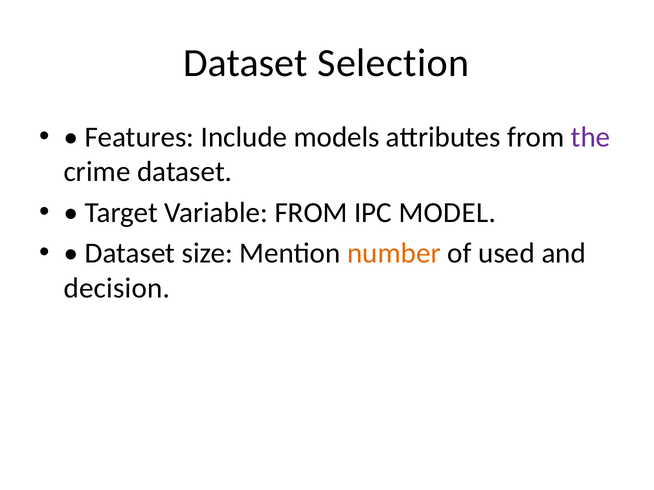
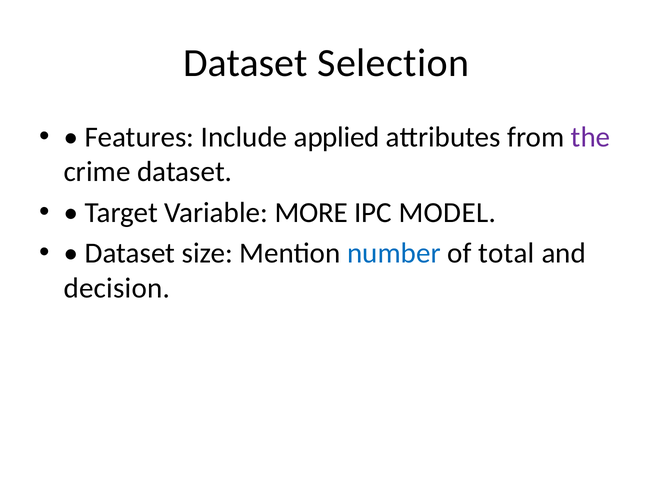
models: models -> applied (337, 137)
Variable FROM: FROM -> MORE (311, 213)
number colour: orange -> blue (394, 254)
used: used -> total (506, 254)
